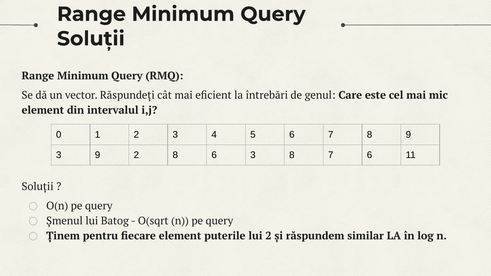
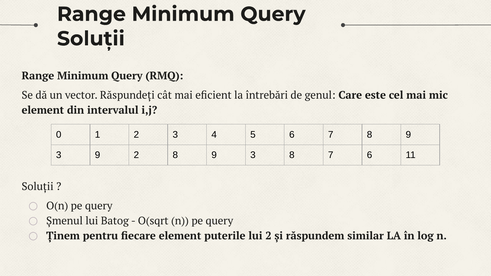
2 8 6: 6 -> 9 (214, 155)
